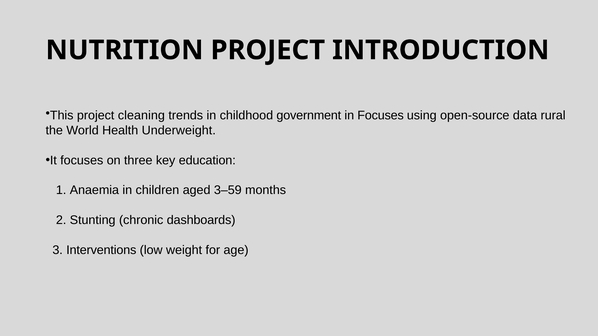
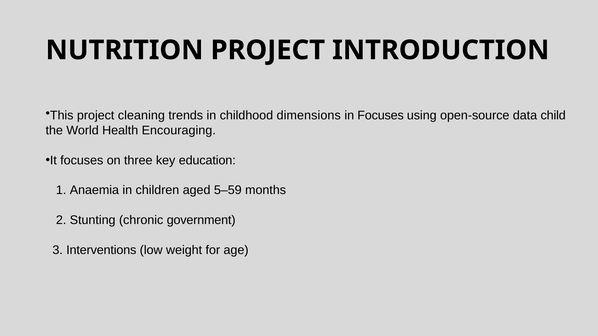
government: government -> dimensions (309, 116)
rural: rural -> child (553, 116)
Underweight: Underweight -> Encouraging (179, 131)
3–59: 3–59 -> 5–59 (228, 190)
dashboards: dashboards -> government (201, 220)
